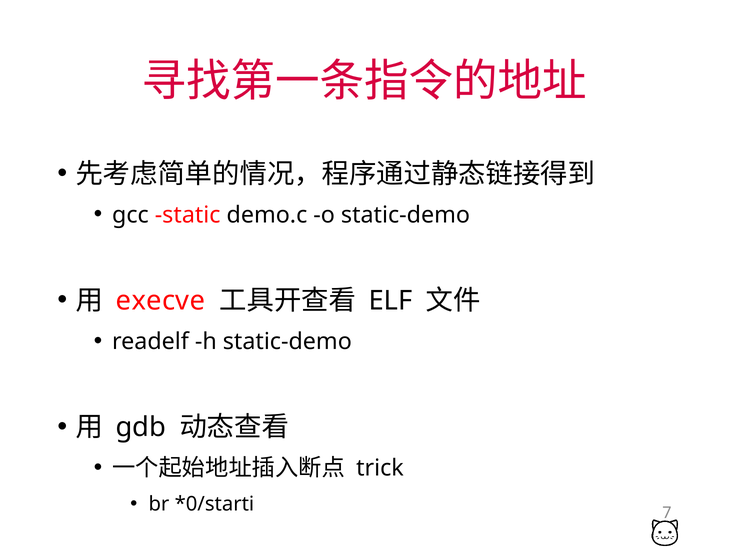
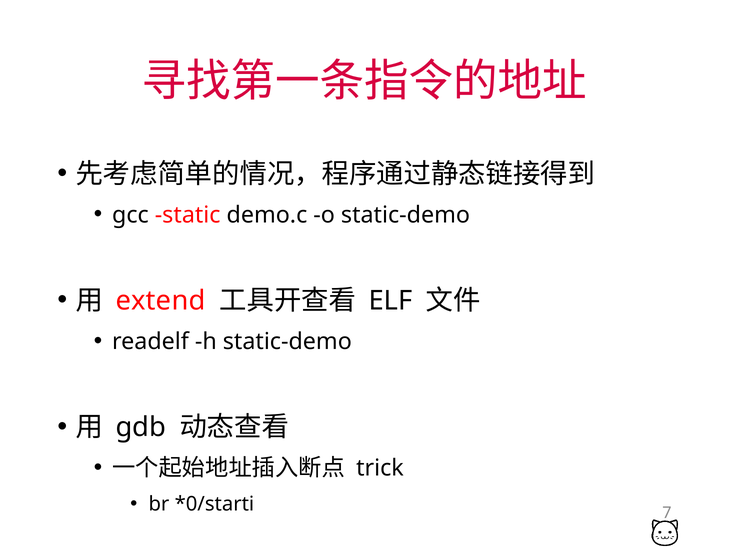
execve: execve -> extend (161, 301)
